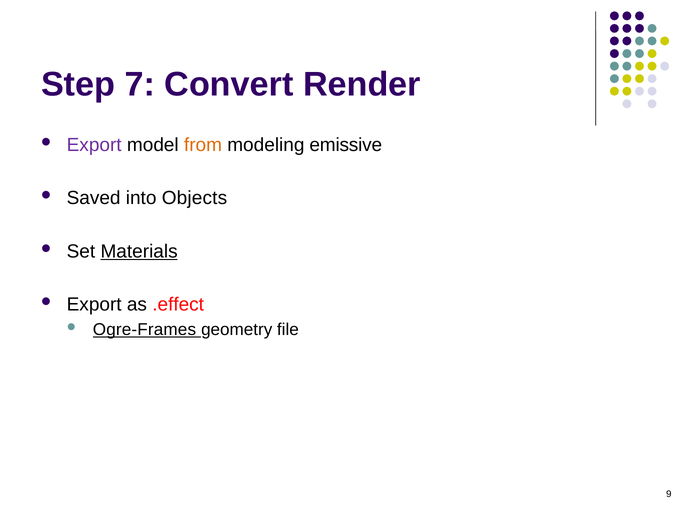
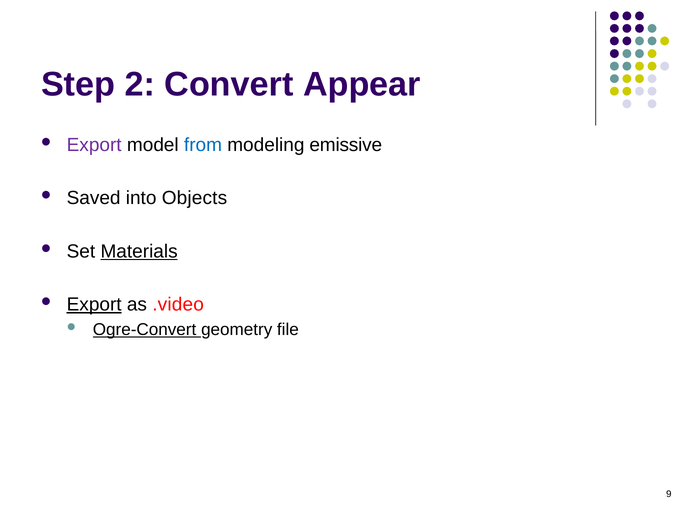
7: 7 -> 2 (140, 84)
Render: Render -> Appear (362, 84)
from colour: orange -> blue (203, 145)
Export underline: none -> present (94, 305)
.effect: .effect -> .video (178, 305)
Ogre-Frames: Ogre-Frames -> Ogre-Convert (145, 330)
